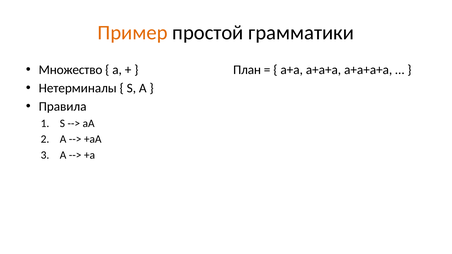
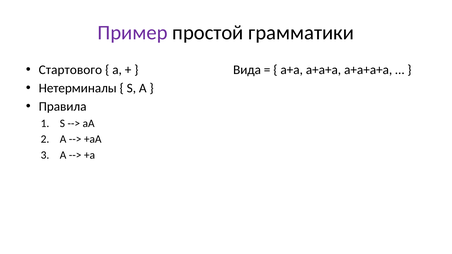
Пример colour: orange -> purple (133, 33)
Множество: Множество -> Стартового (70, 70)
План: План -> Вида (247, 70)
